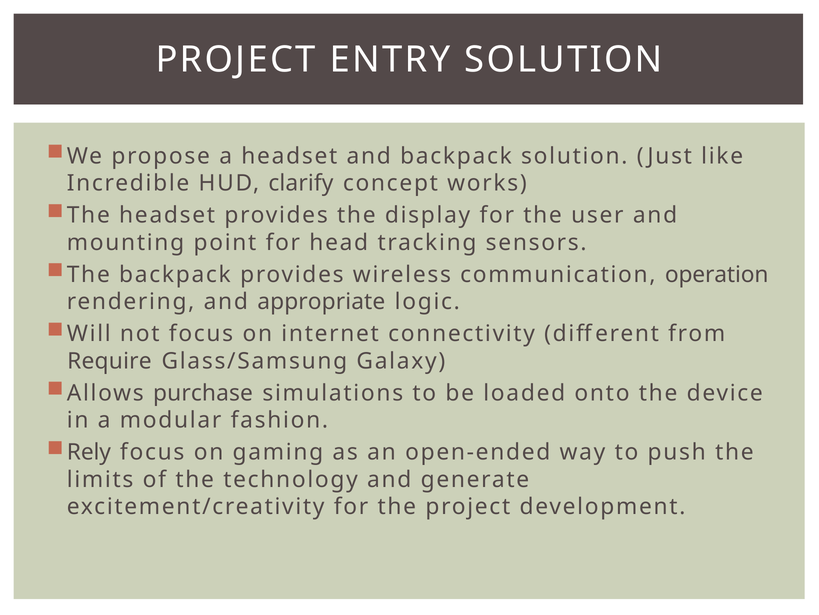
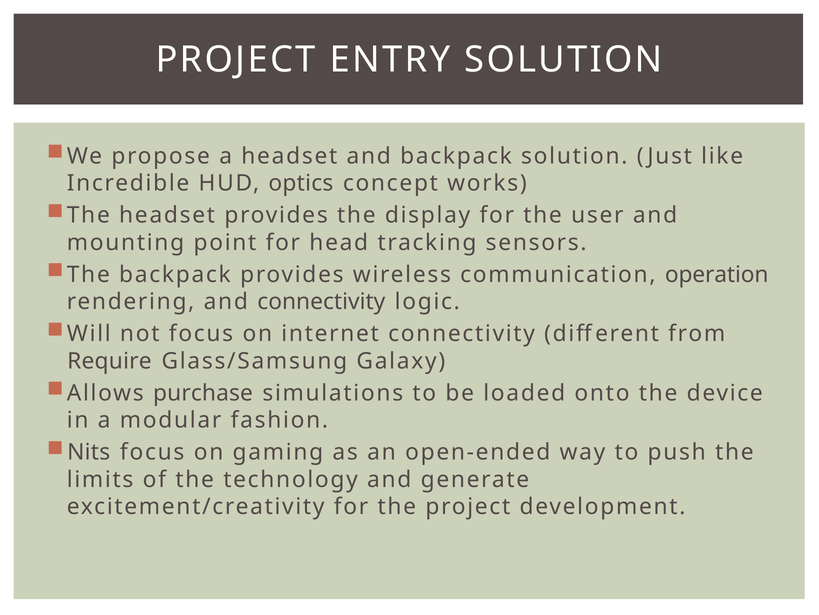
clarify: clarify -> optics (301, 183)
and appropriate: appropriate -> connectivity (321, 301)
Rely: Rely -> Nits (89, 452)
